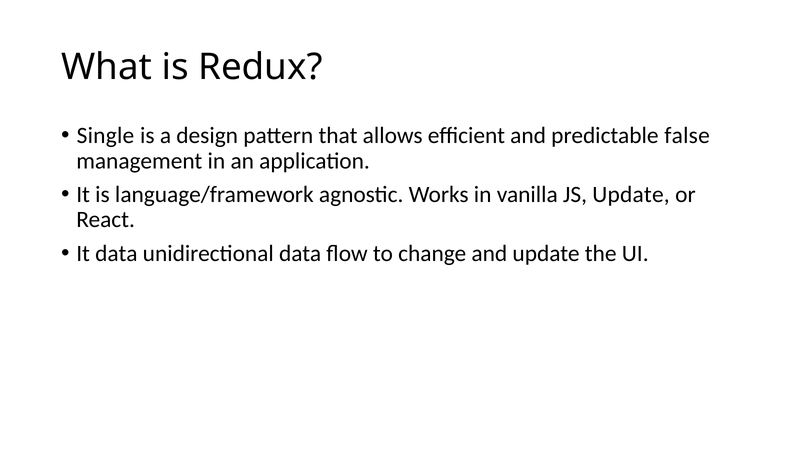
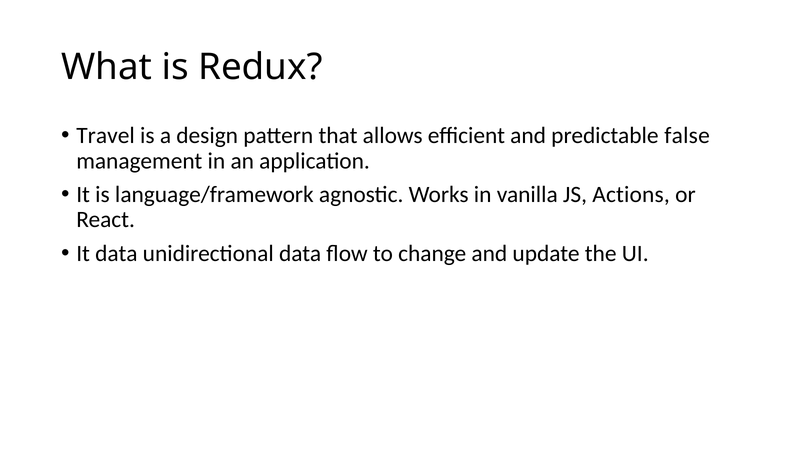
Single: Single -> Travel (106, 136)
JS Update: Update -> Actions (631, 195)
